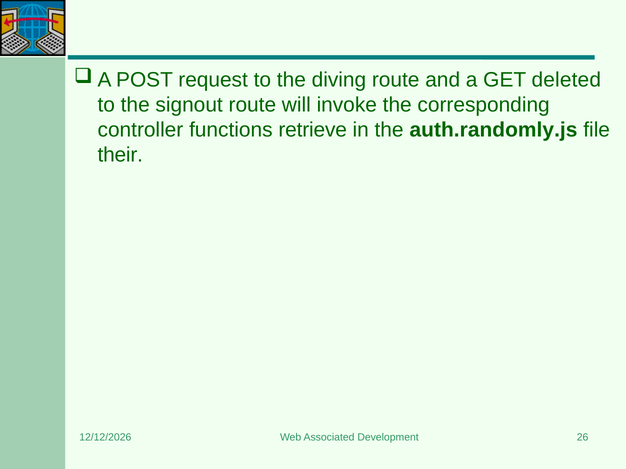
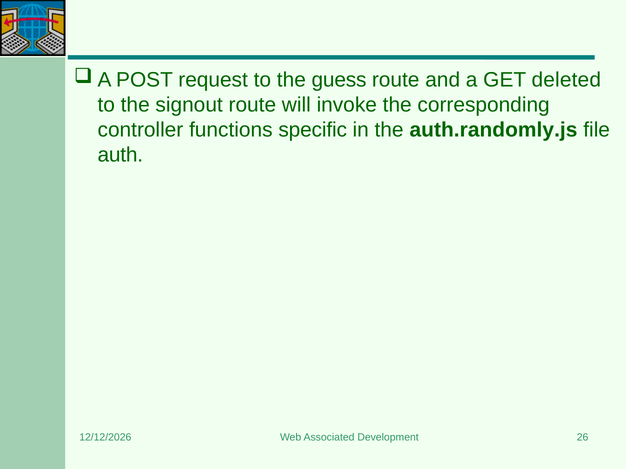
diving: diving -> guess (339, 80)
retrieve: retrieve -> specific (313, 130)
their: their -> auth (120, 155)
